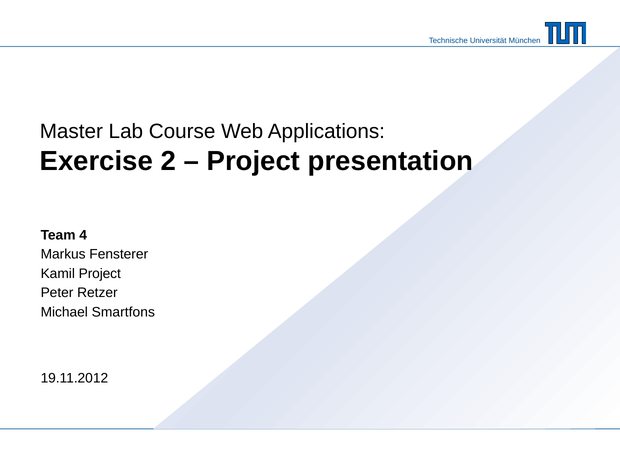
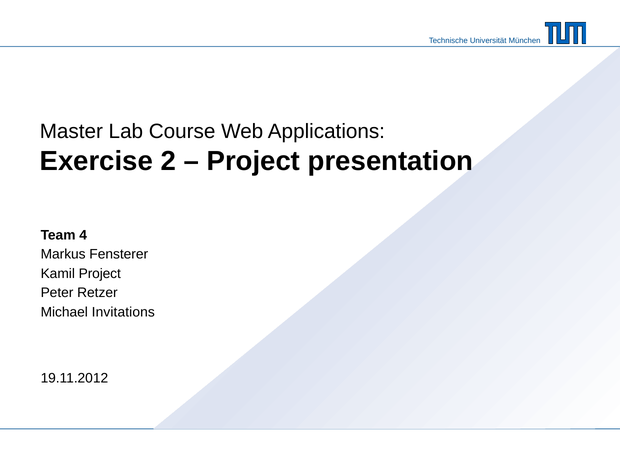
Smartfons: Smartfons -> Invitations (123, 312)
